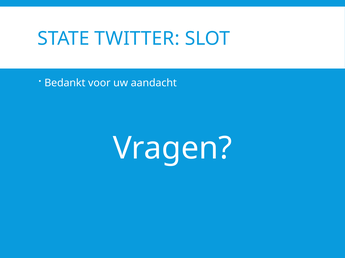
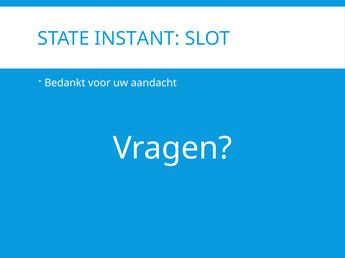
TWITTER: TWITTER -> INSTANT (137, 39)
